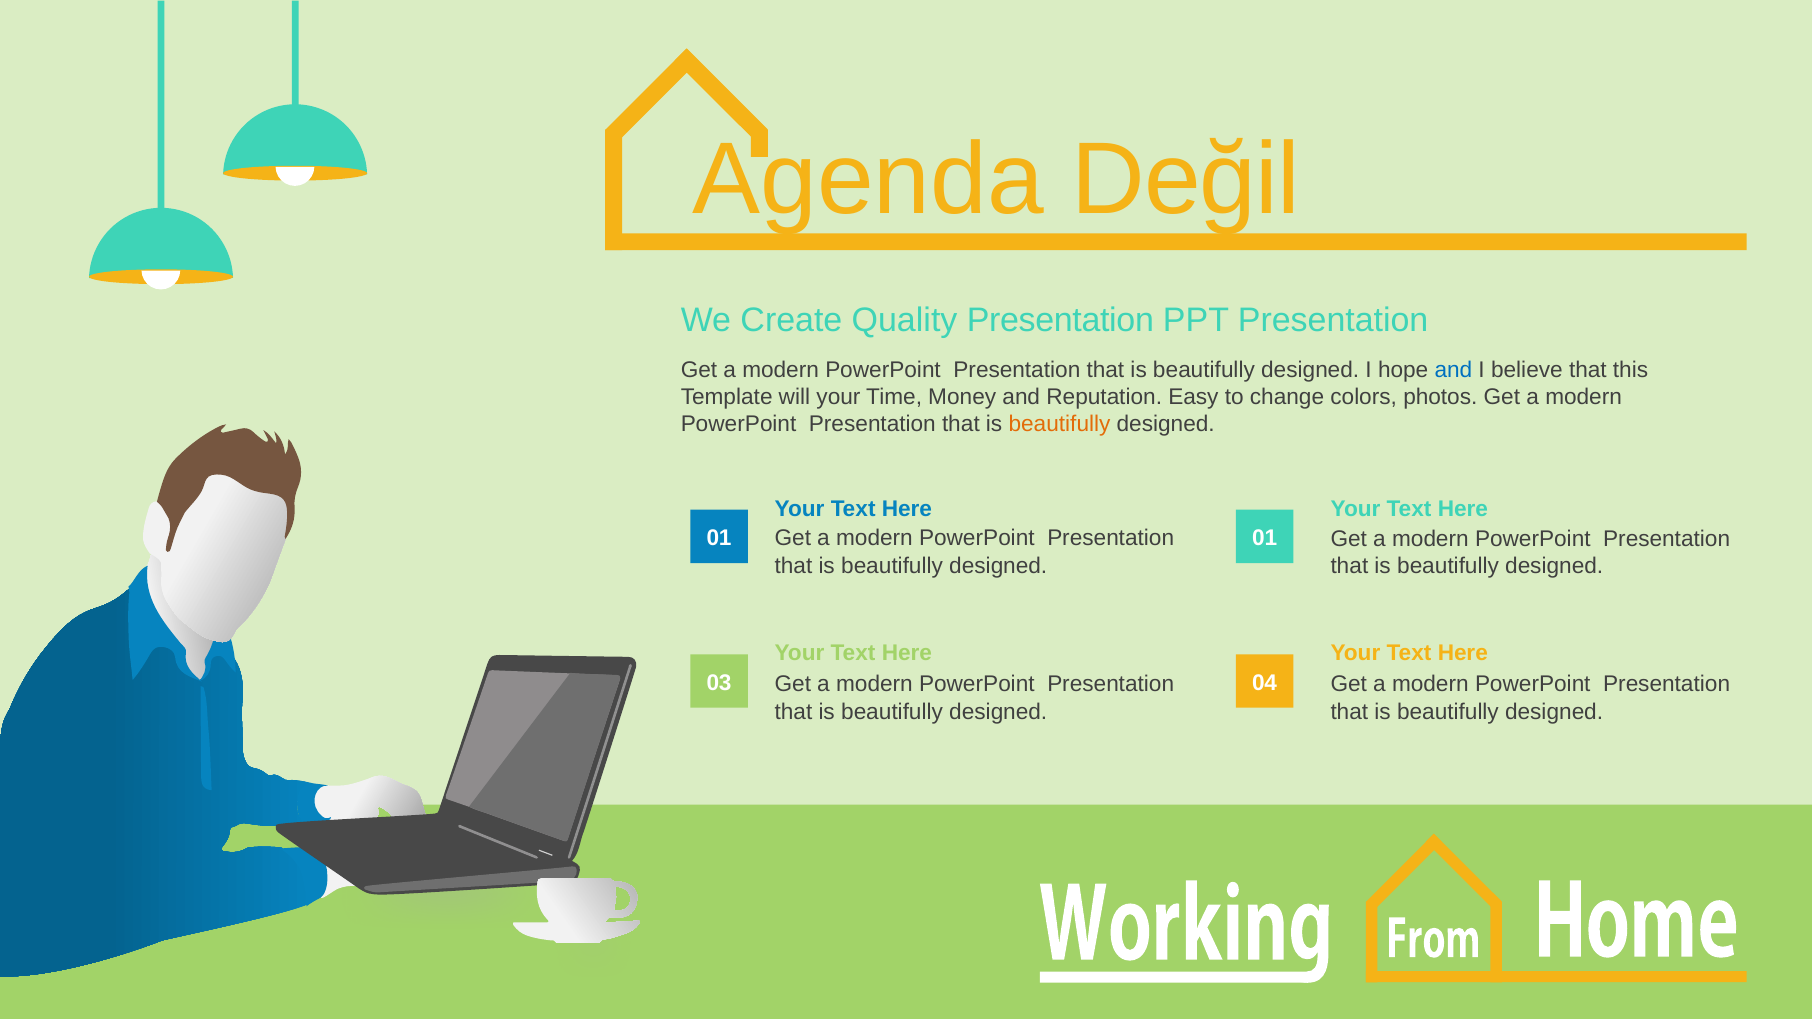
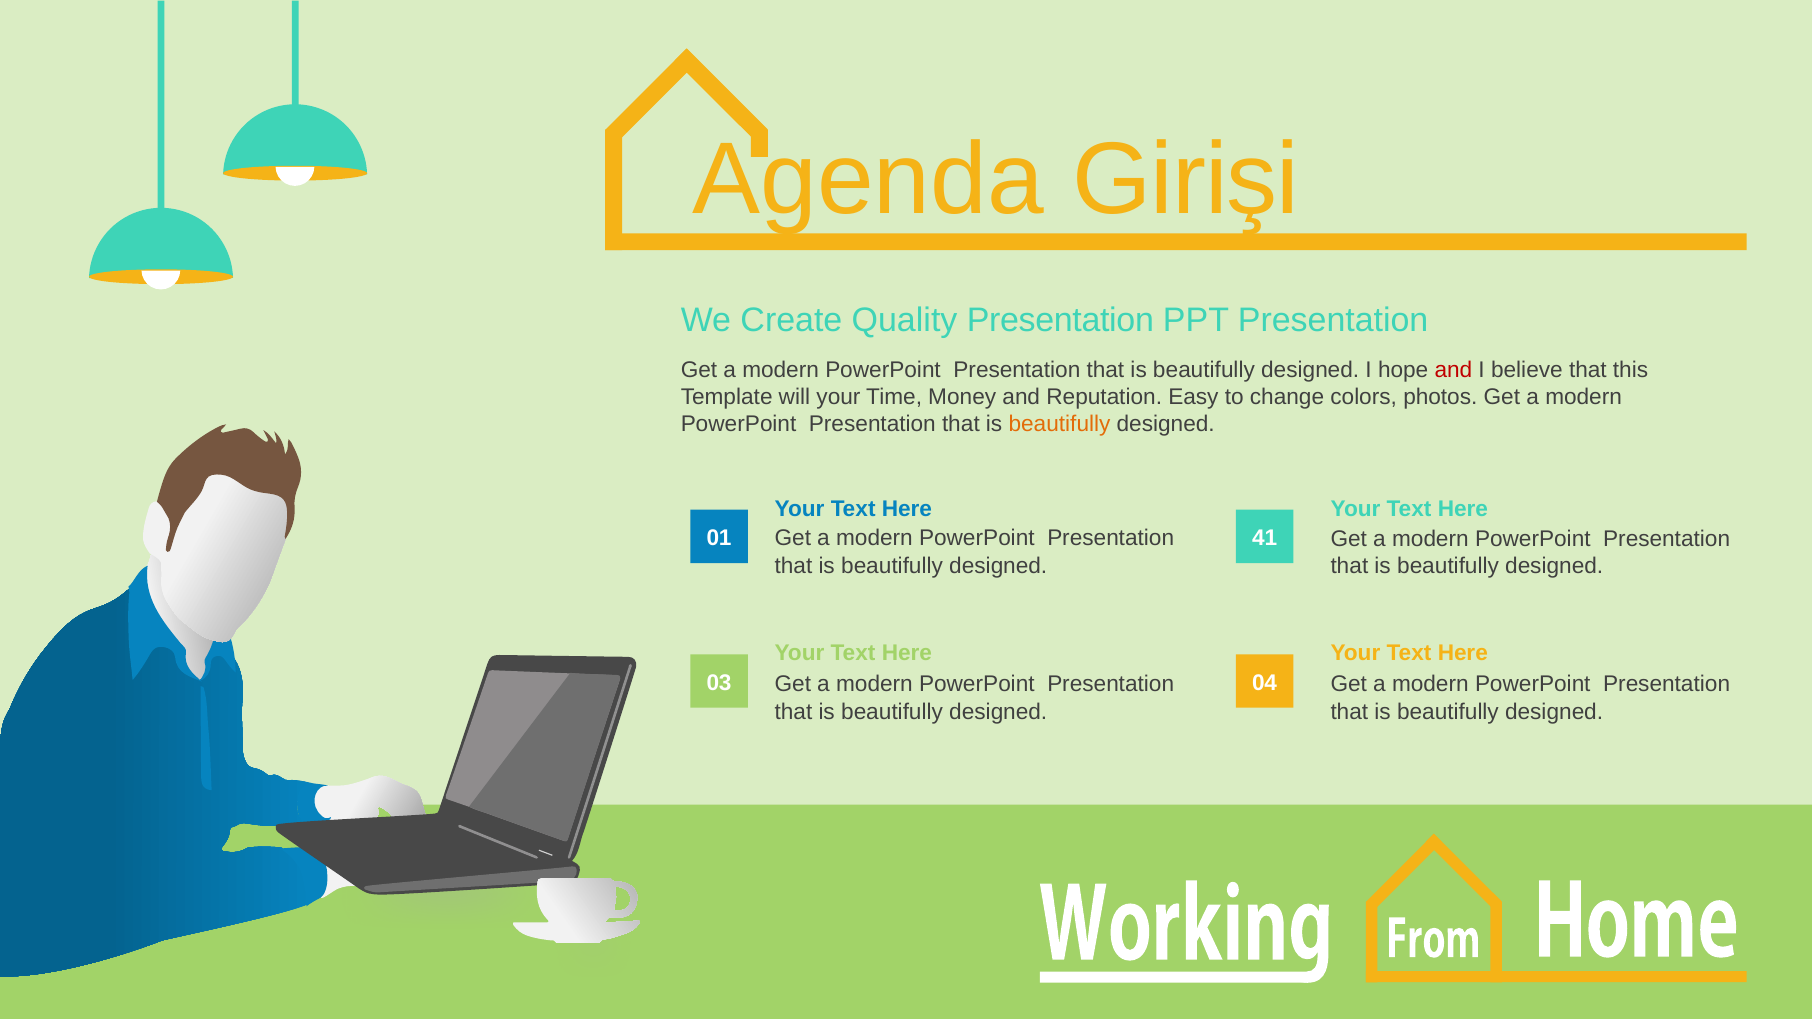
Değil: Değil -> Girişi (1186, 180)
and colour: blue -> red (1453, 370)
01 01: 01 -> 41 (1265, 538)
